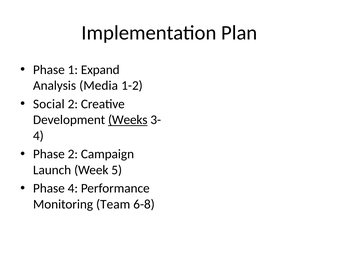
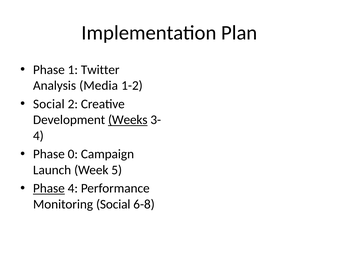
Expand: Expand -> Twitter (100, 70)
Phase 2: 2 -> 0 (73, 154)
Phase underline: none -> present (49, 189)
Monitoring Team: Team -> Social (113, 204)
